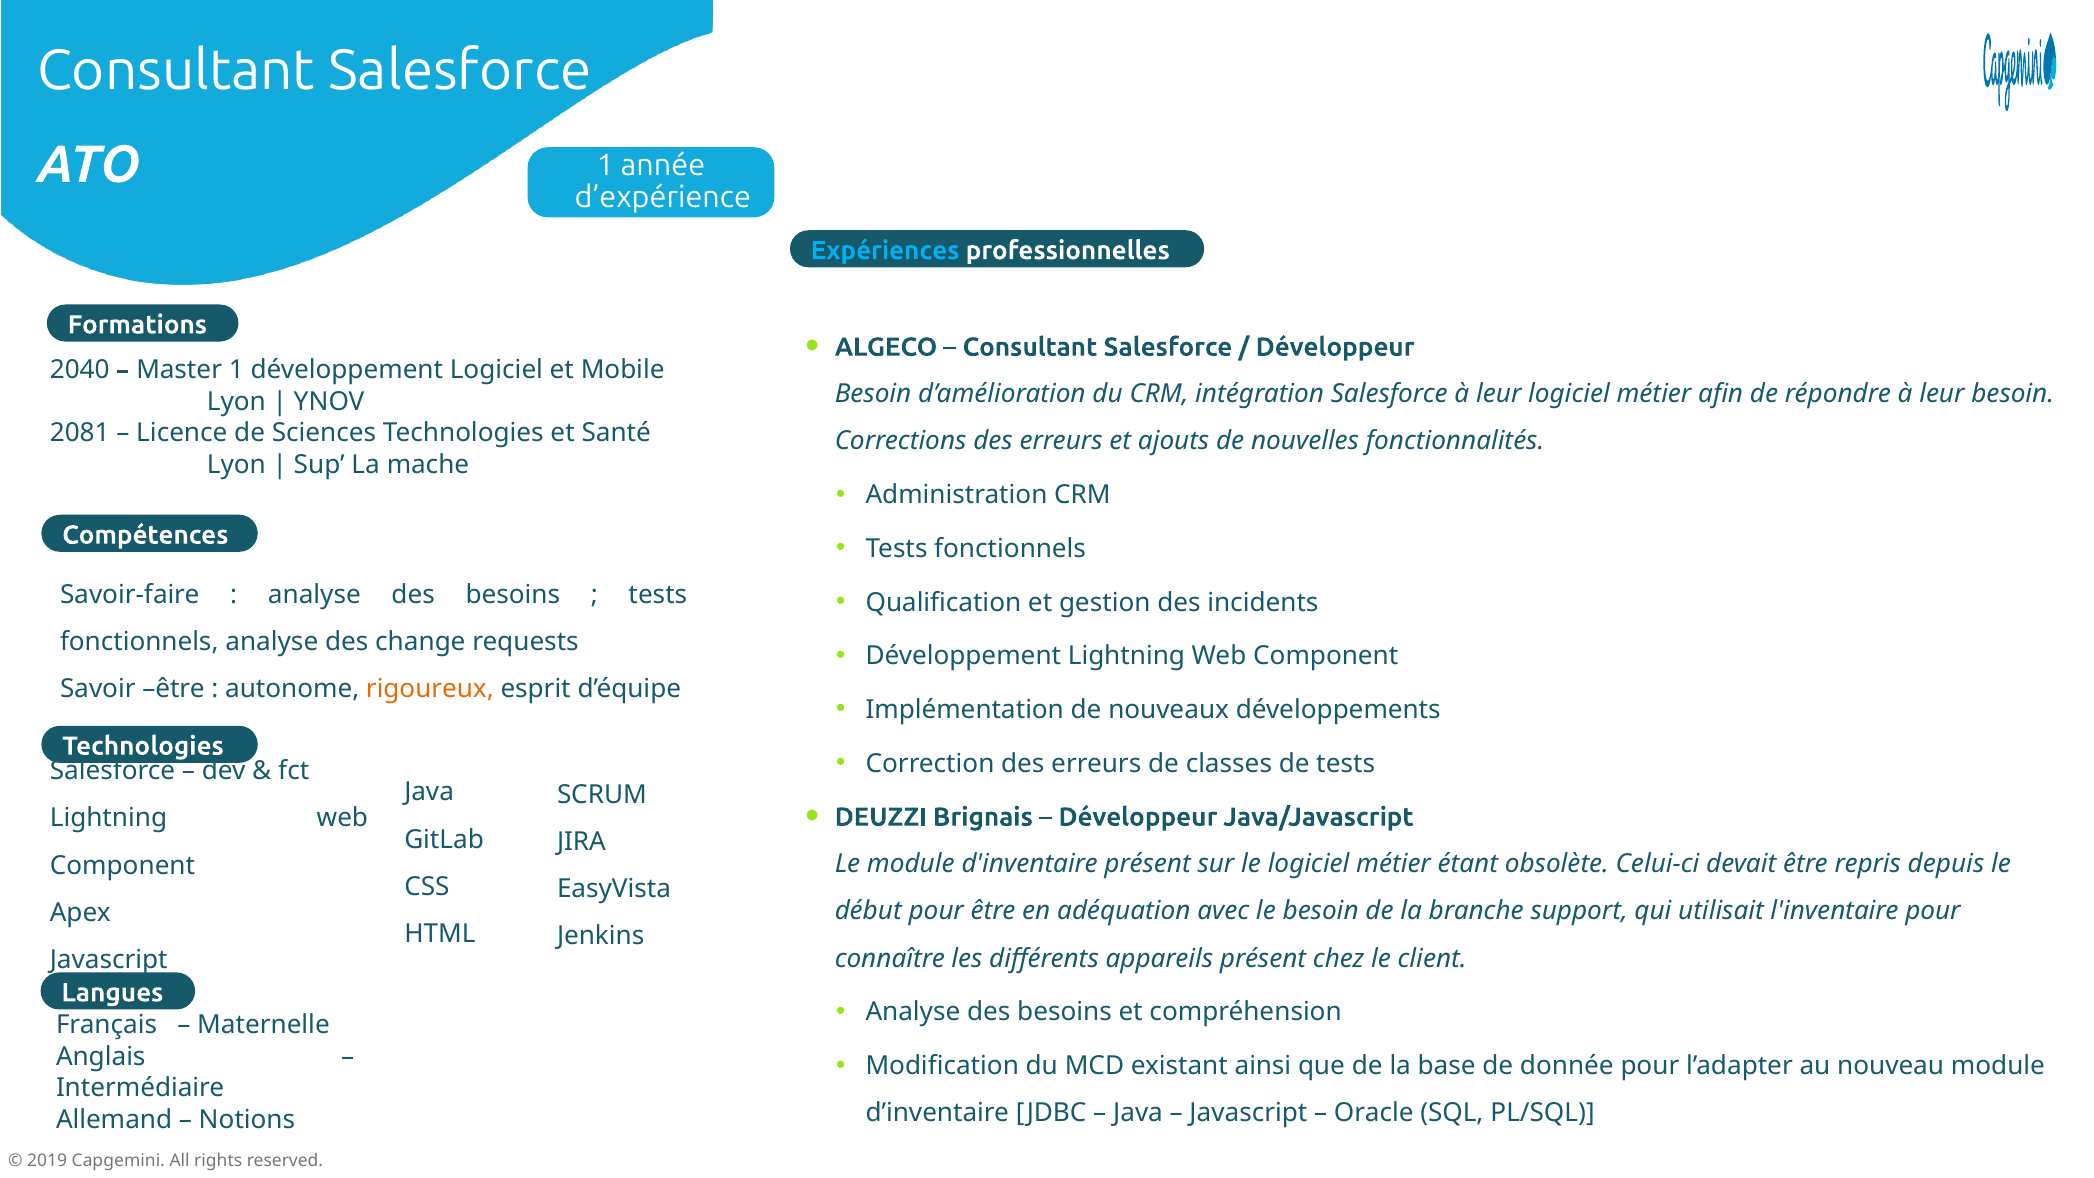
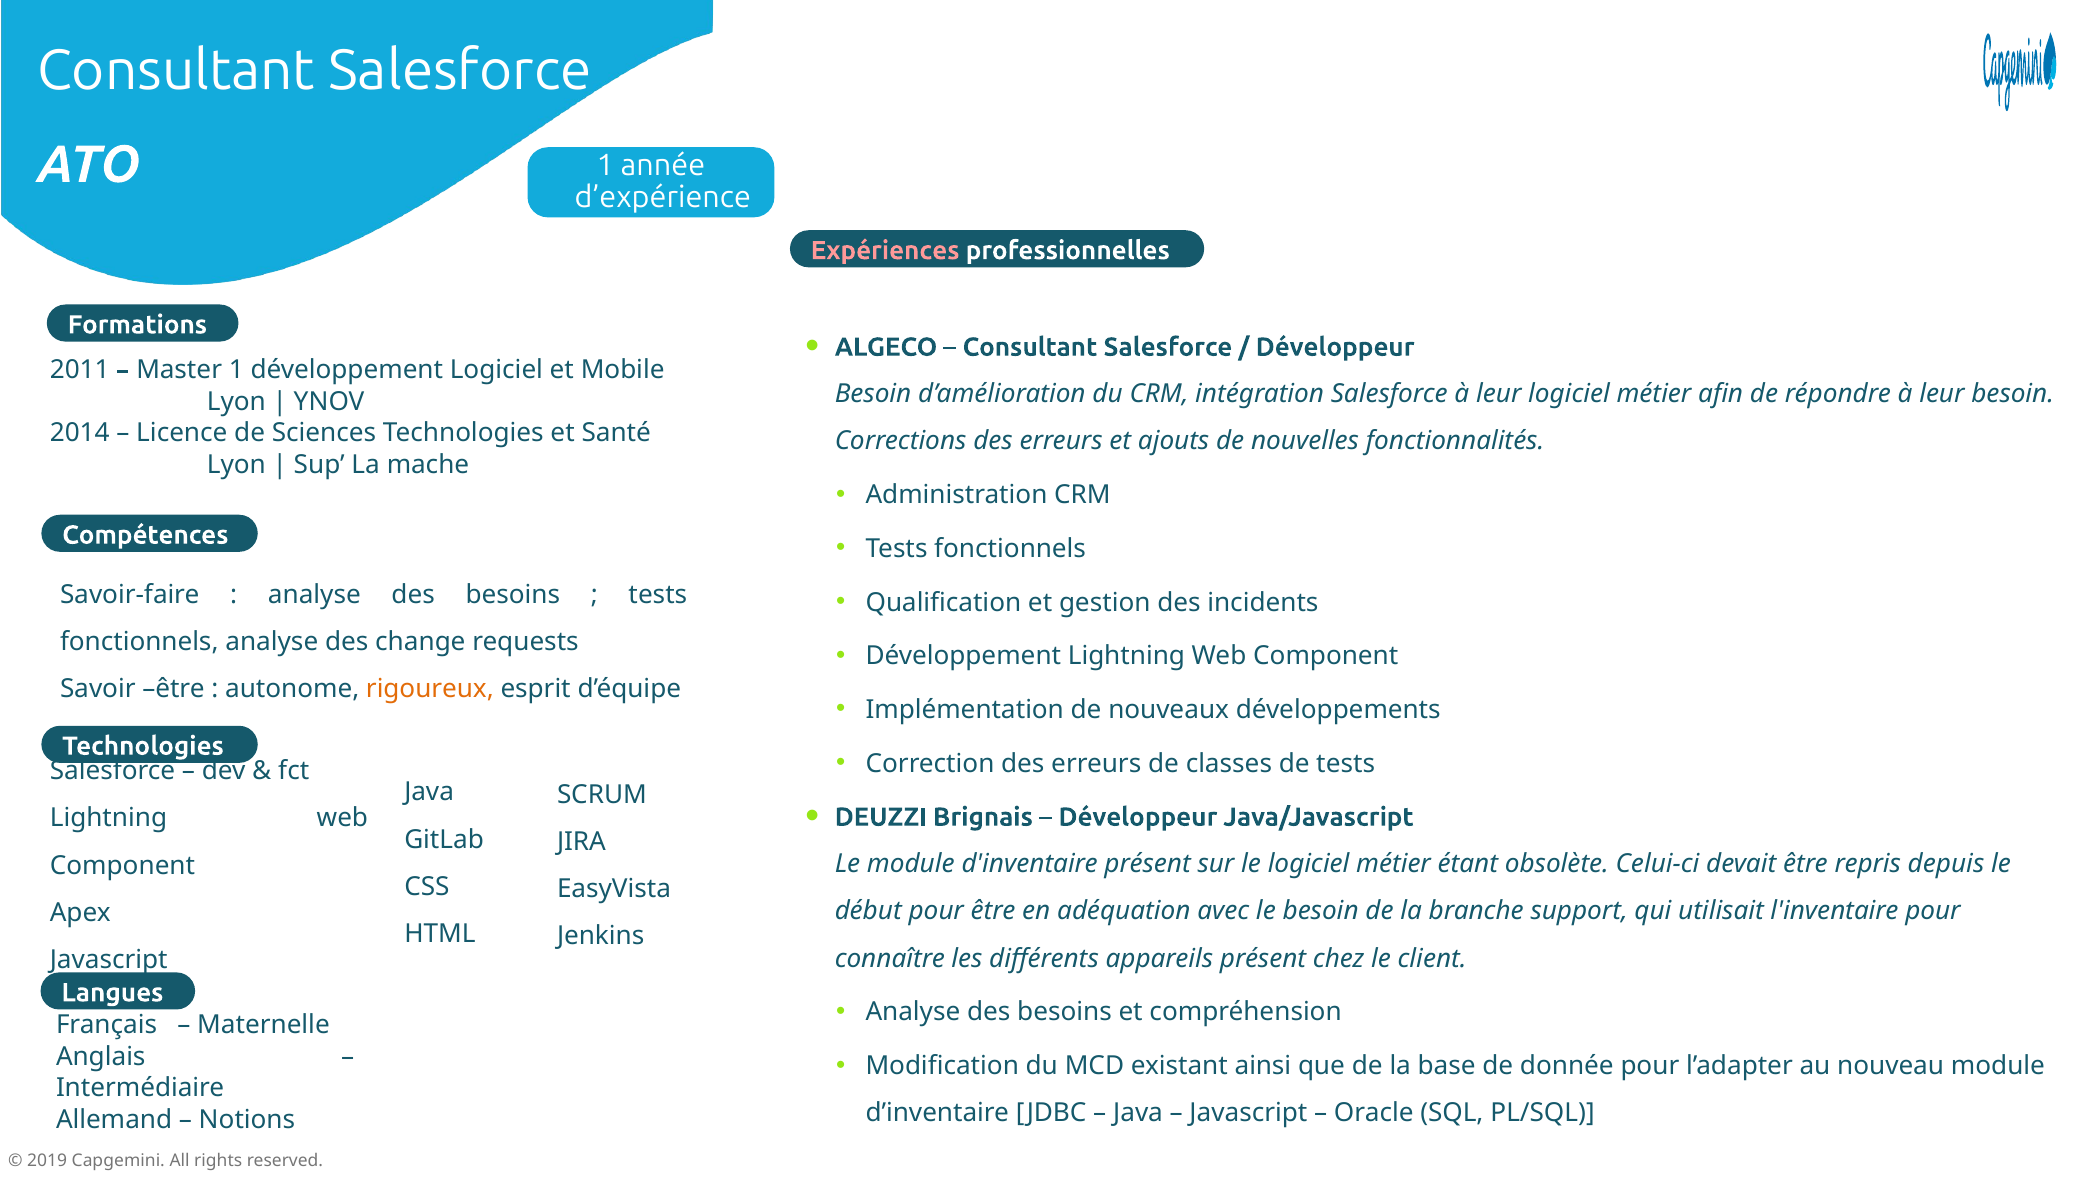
Expériences colour: light blue -> pink (885, 250)
2040: 2040 -> 2011 (80, 370)
2081: 2081 -> 2014 (80, 433)
